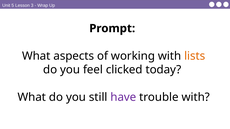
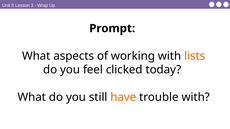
have colour: purple -> orange (123, 97)
